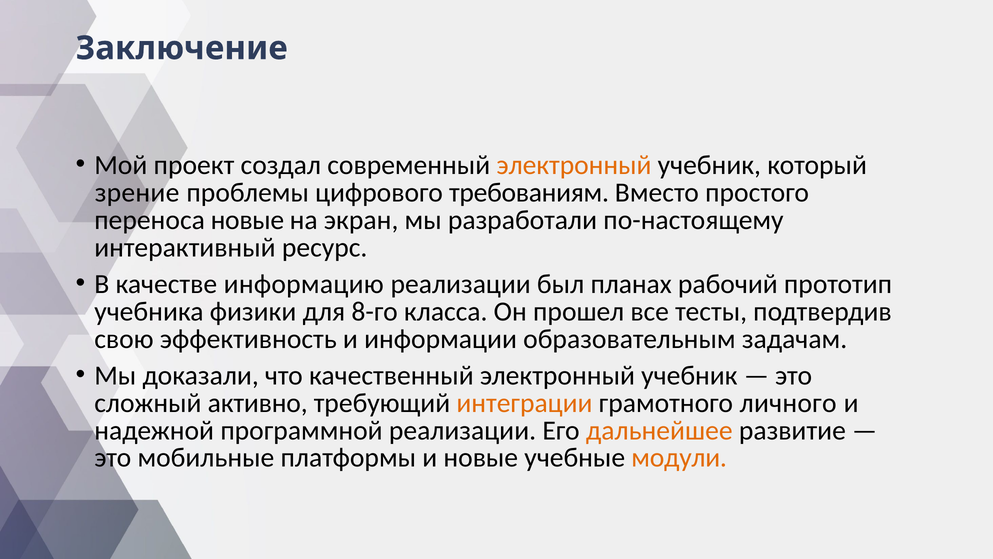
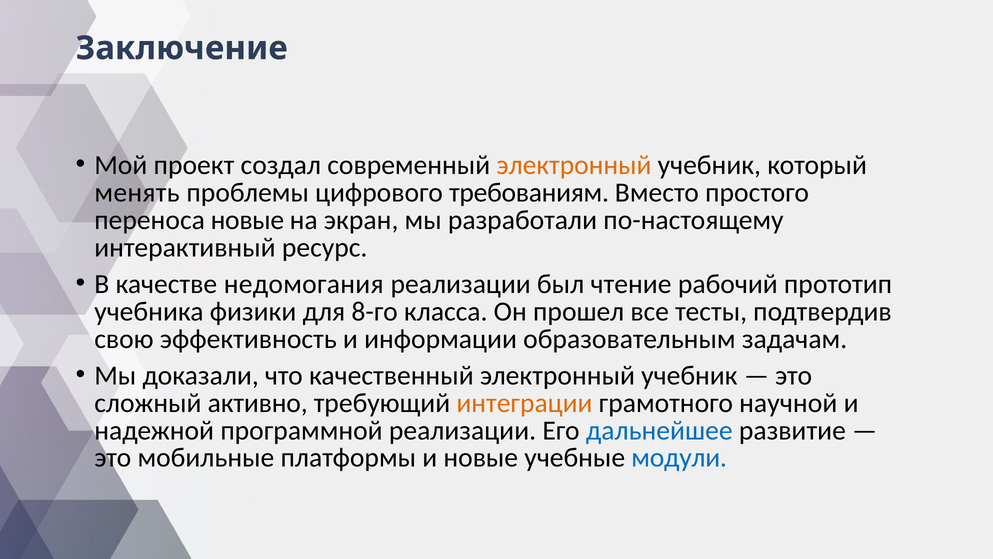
зрение: зрение -> менять (137, 193)
информацию: информацию -> недомогания (304, 284)
планах: планах -> чтение (631, 284)
личного: личного -> научной (788, 403)
дальнейшее colour: orange -> blue (659, 430)
модули colour: orange -> blue (679, 457)
